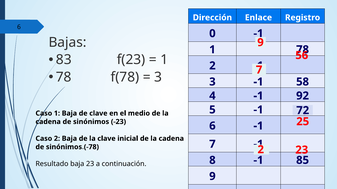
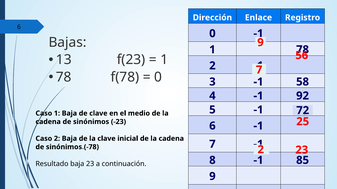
83: 83 -> 13 (64, 60)
3: 3 -> 0 (158, 77)
